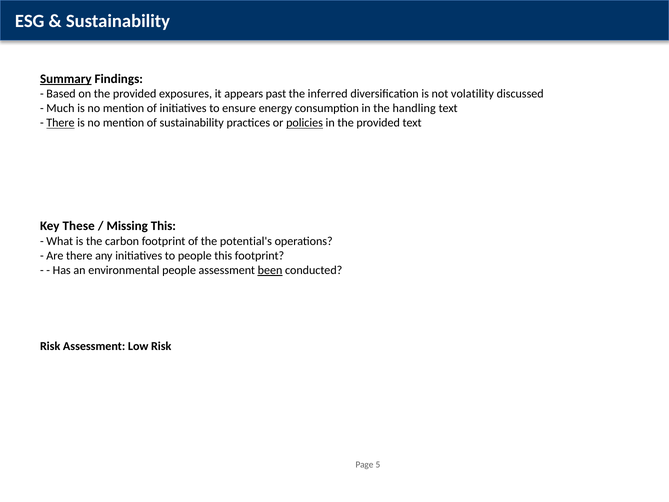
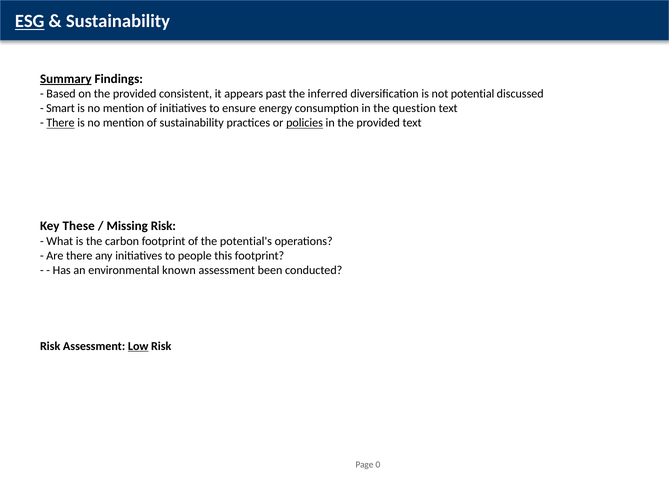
ESG underline: none -> present (30, 21)
exposures: exposures -> consistent (186, 94)
volatility: volatility -> potential (473, 94)
Much: Much -> Smart (61, 108)
handling: handling -> question (414, 108)
Missing This: This -> Risk (163, 226)
environmental people: people -> known (179, 270)
been underline: present -> none (270, 270)
Low underline: none -> present (138, 346)
5: 5 -> 0 (378, 464)
